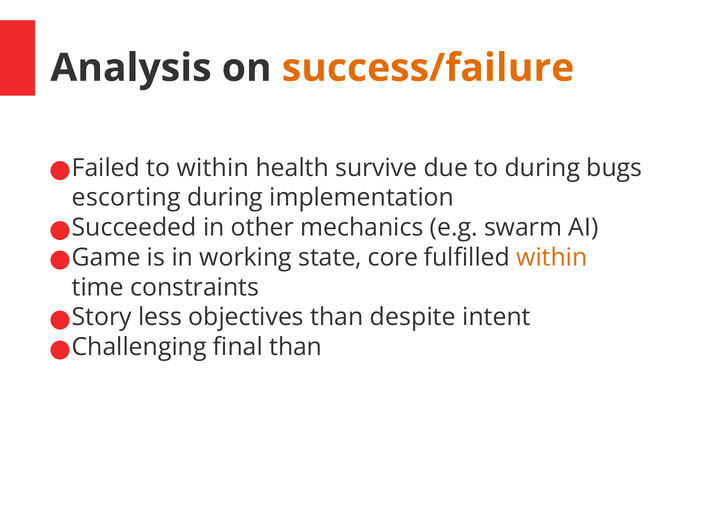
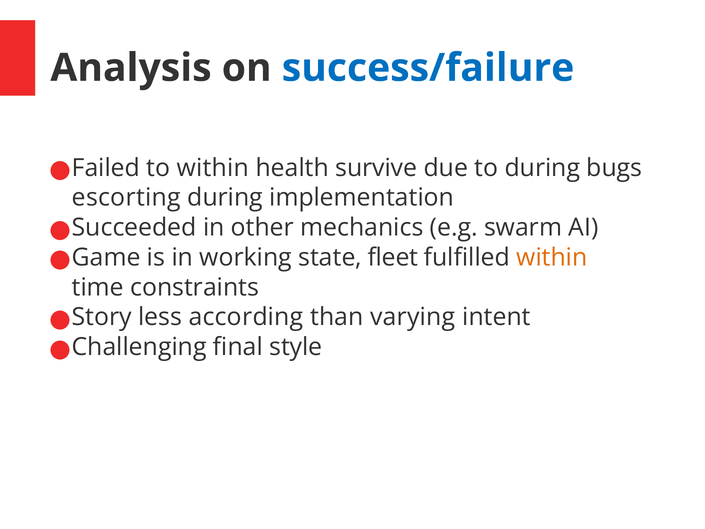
success/failure colour: orange -> blue (428, 68)
core: core -> fleet (393, 257)
objectives: objectives -> according (246, 317)
despite: despite -> varying (413, 317)
final than: than -> style (296, 347)
